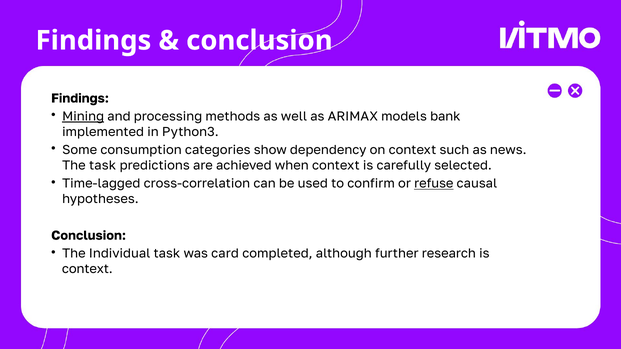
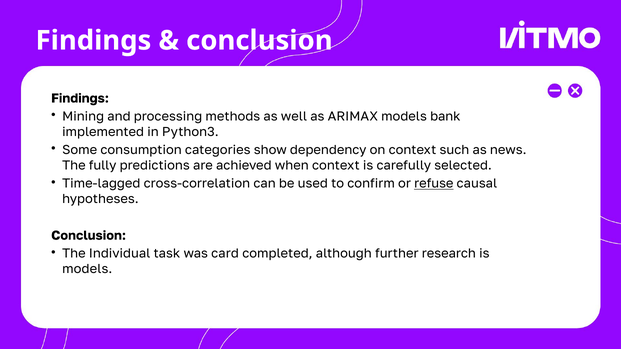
Mining underline: present -> none (83, 116)
The task: task -> fully (103, 166)
context: context -> models (87, 269)
